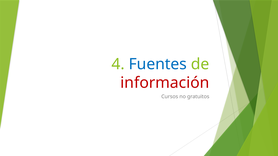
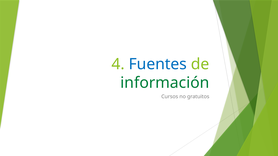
información colour: red -> green (165, 83)
